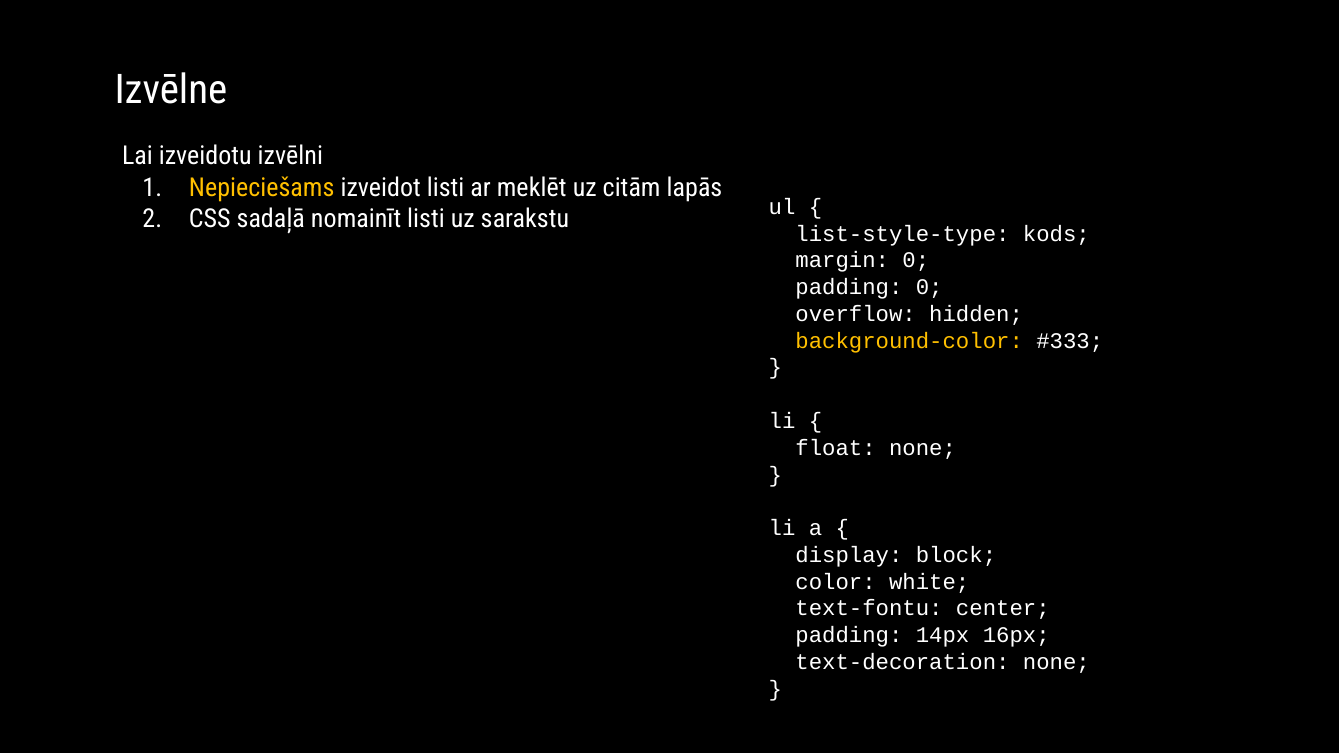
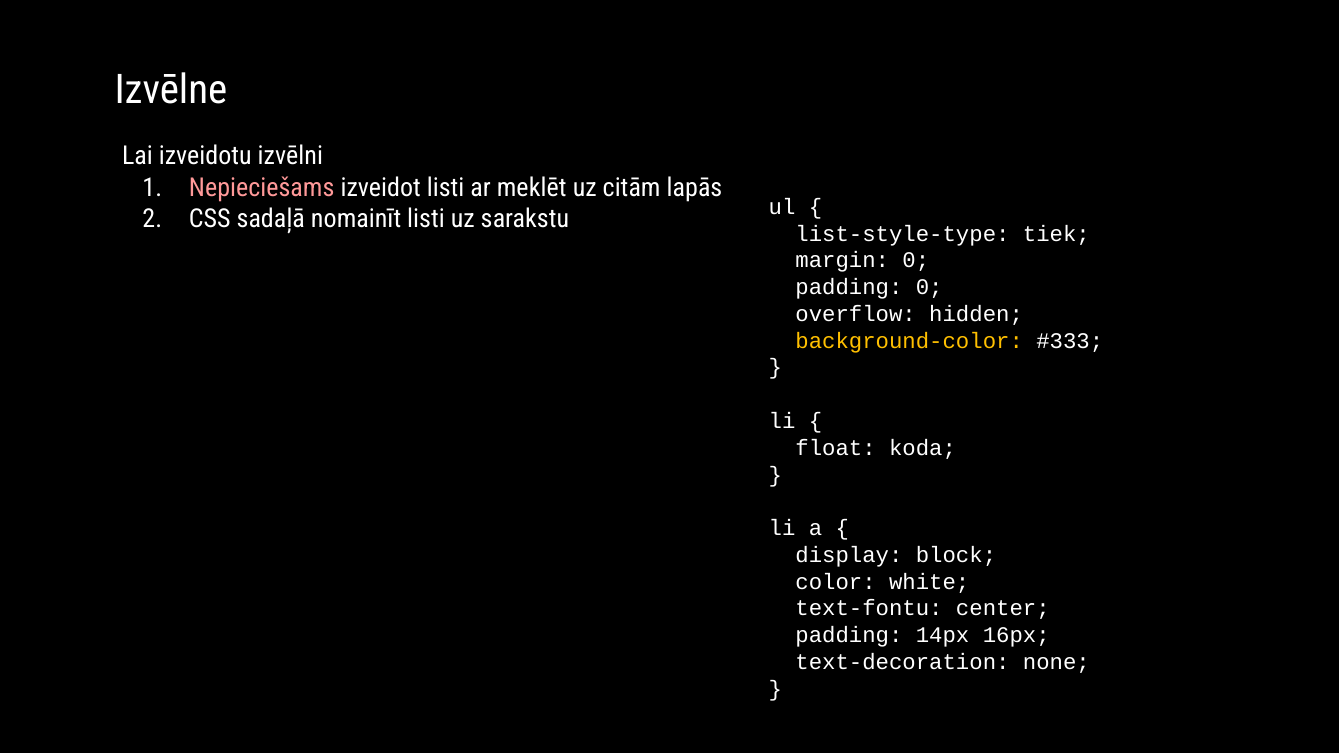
Nepieciešams colour: yellow -> pink (262, 188)
kods: kods -> tiek (1056, 234)
float none: none -> koda (923, 448)
